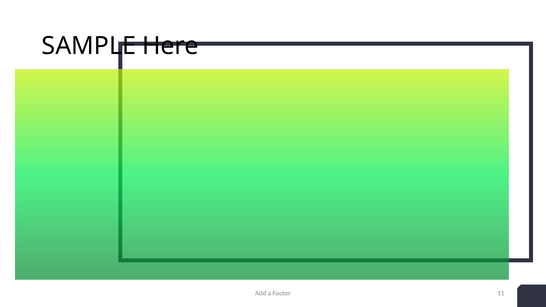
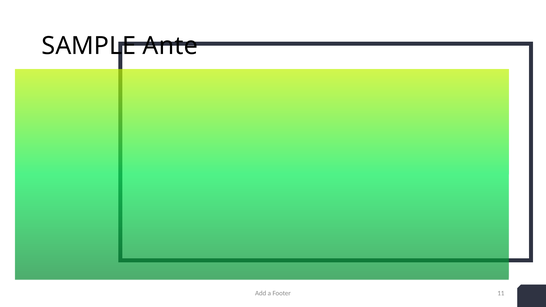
Here: Here -> Ante (170, 46)
